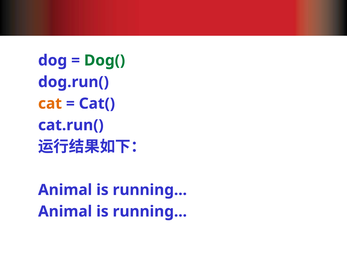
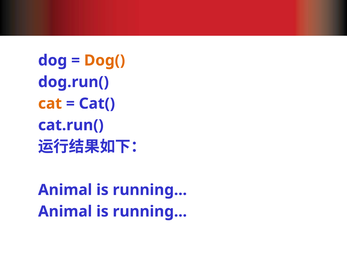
Dog( colour: green -> orange (105, 60)
